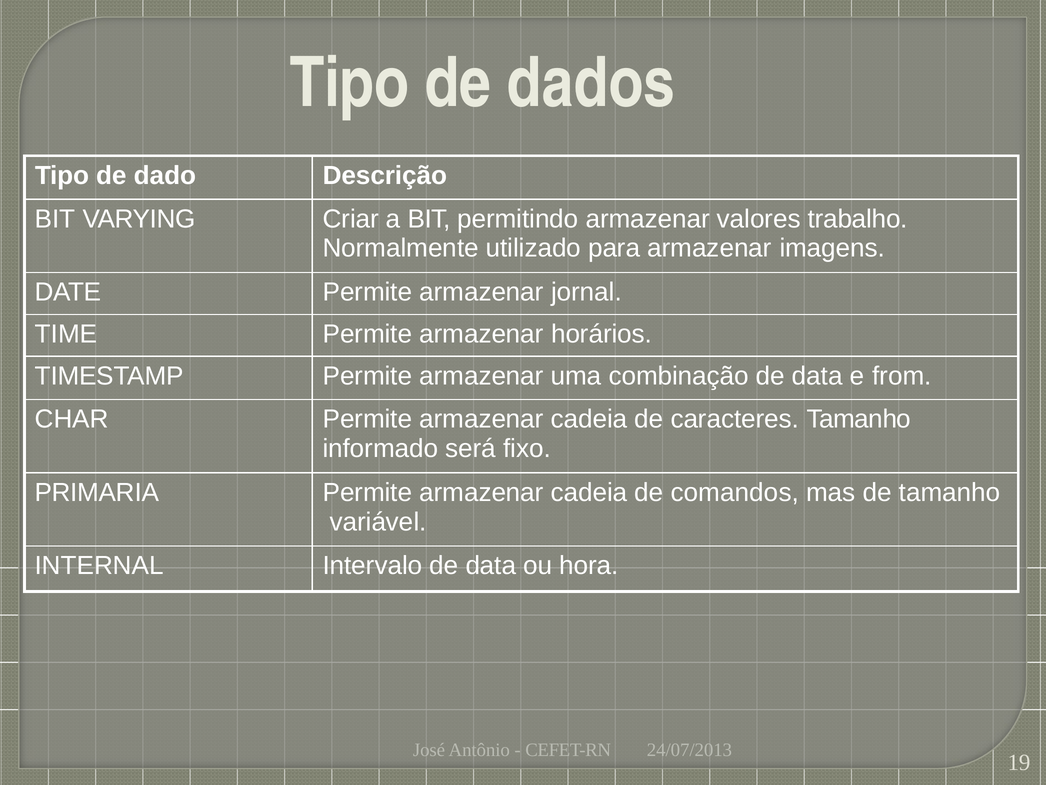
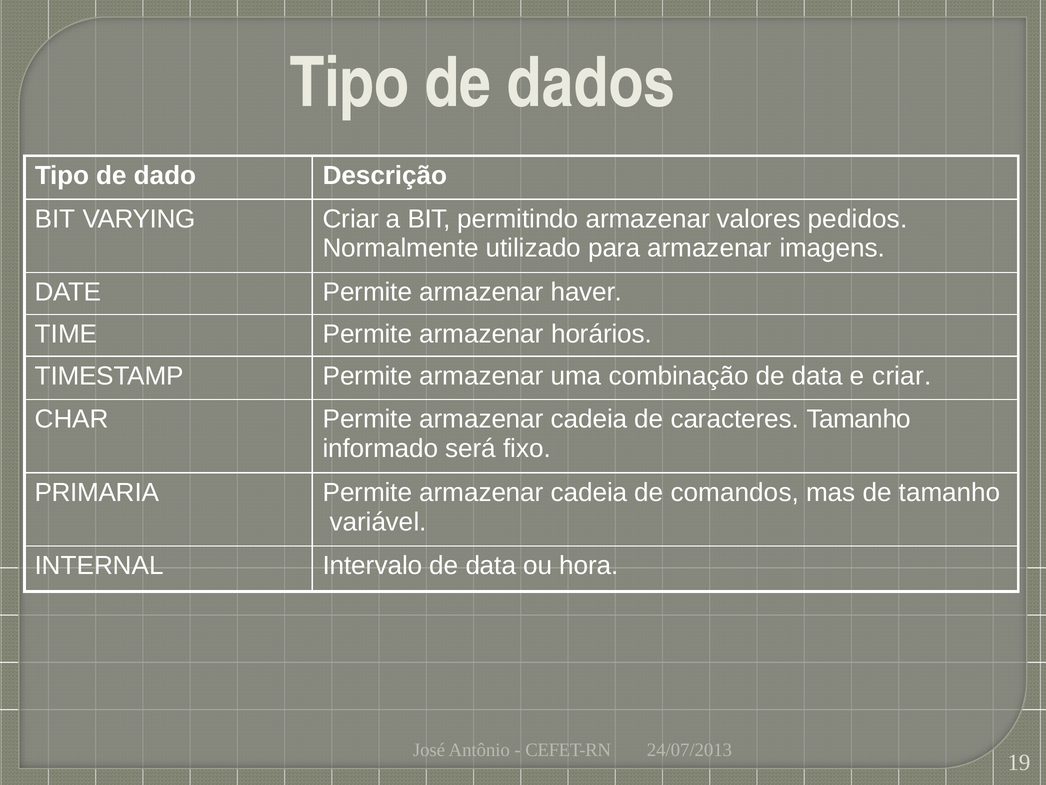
trabalho: trabalho -> pedidos (858, 219)
jornal: jornal -> haver (587, 292)
e from: from -> criar (902, 376)
